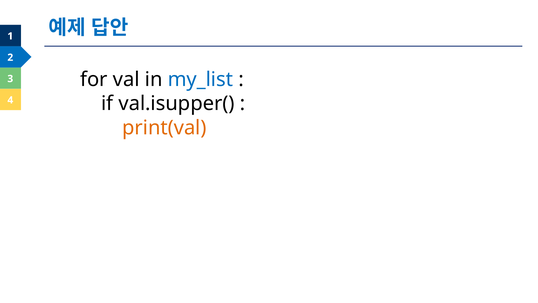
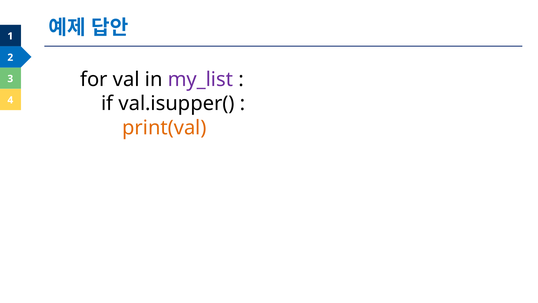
my_list colour: blue -> purple (200, 79)
